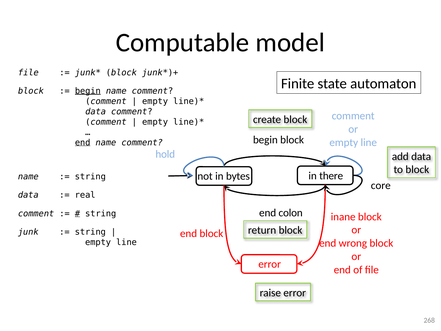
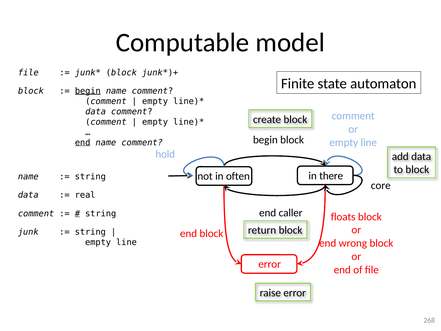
bytes: bytes -> often (238, 176)
colon: colon -> caller (291, 213)
inane: inane -> floats (343, 217)
